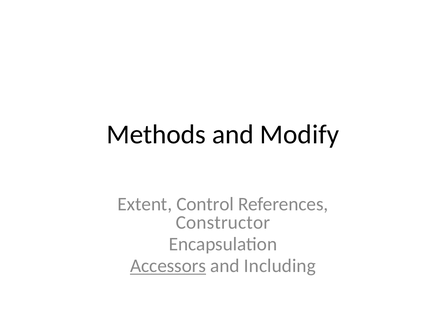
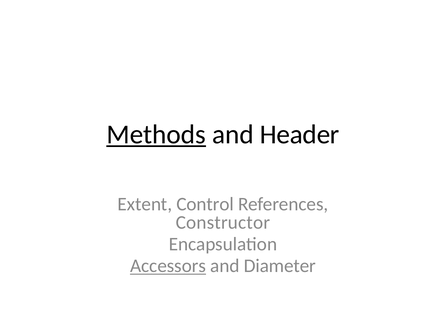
Methods underline: none -> present (156, 134)
Modify: Modify -> Header (300, 134)
Including: Including -> Diameter (280, 266)
